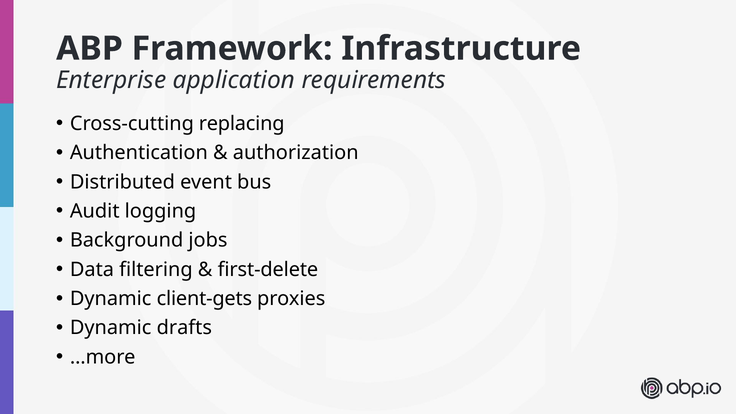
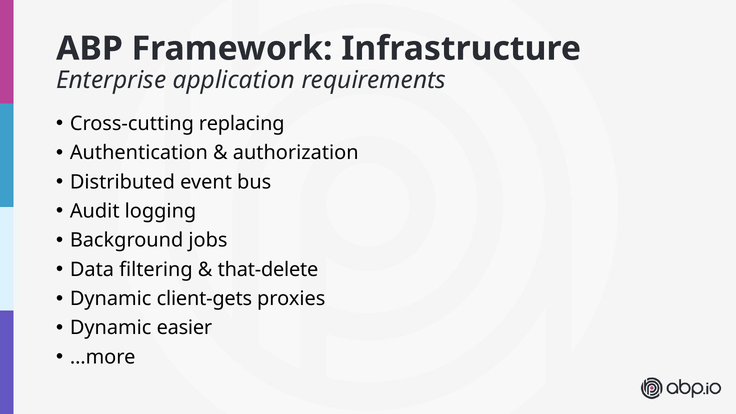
first-delete: first-delete -> that-delete (268, 270)
drafts: drafts -> easier (184, 328)
